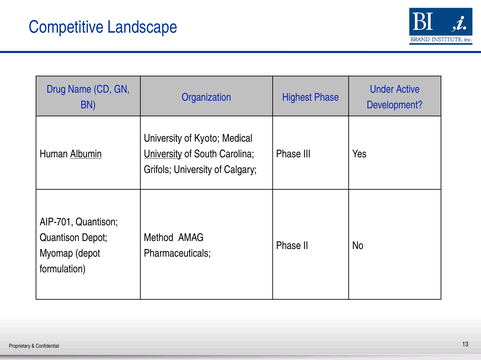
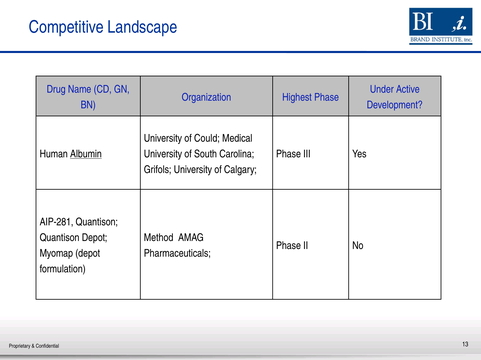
Kyoto: Kyoto -> Could (207, 139)
University underline: present -> none (163, 154)
AIP-701: AIP-701 -> AIP-281 (57, 223)
